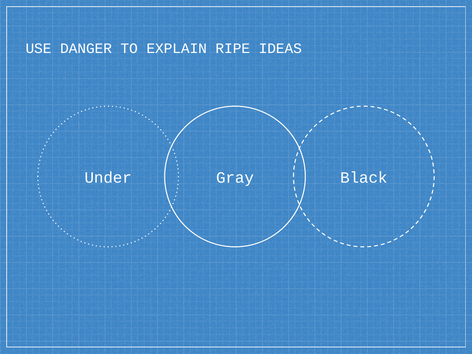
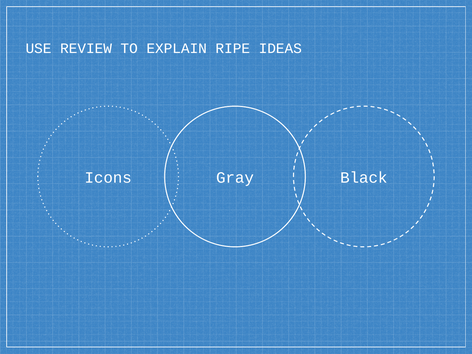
DANGER: DANGER -> REVIEW (86, 48)
Under: Under -> Icons (108, 178)
